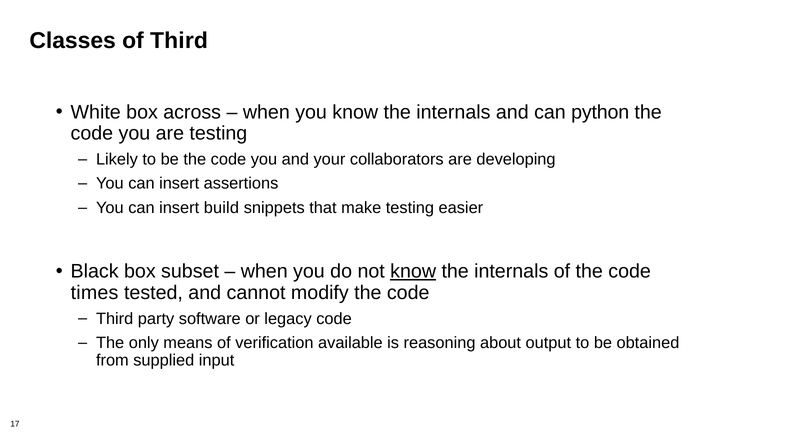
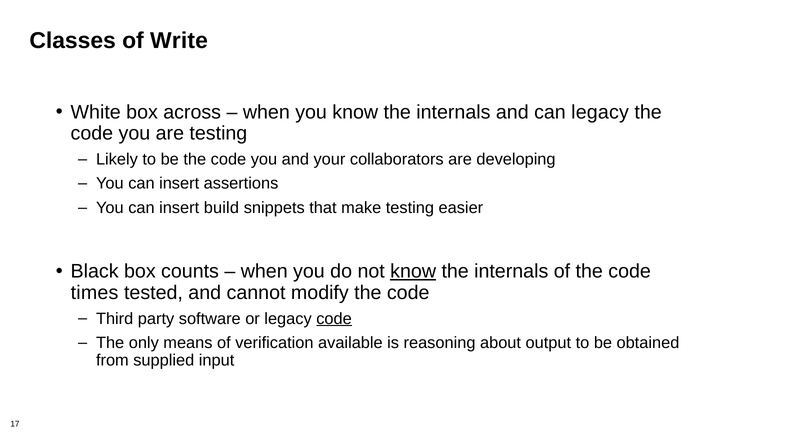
of Third: Third -> Write (179, 41)
can python: python -> legacy (600, 112)
subset: subset -> counts (190, 271)
code underline: none -> present (334, 318)
